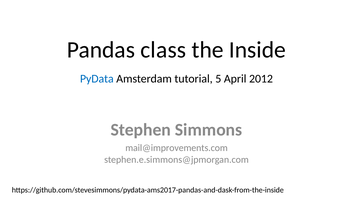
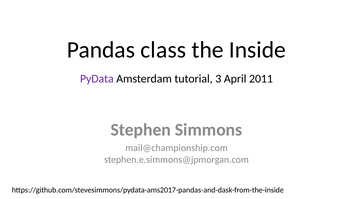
PyData colour: blue -> purple (97, 78)
5: 5 -> 3 (218, 78)
2012: 2012 -> 2011 (261, 78)
mail@improvements.com: mail@improvements.com -> mail@championship.com (176, 147)
